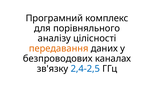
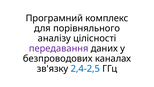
передавання colour: orange -> purple (59, 48)
